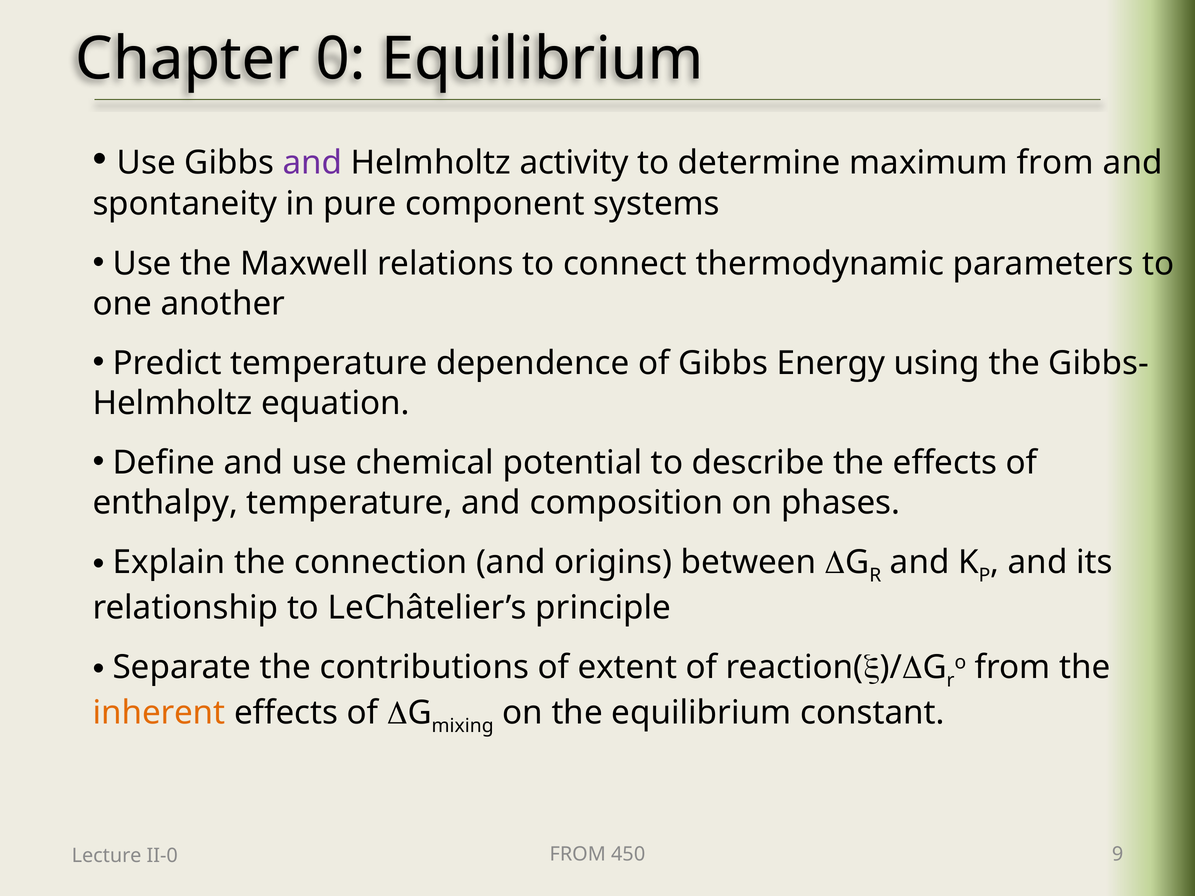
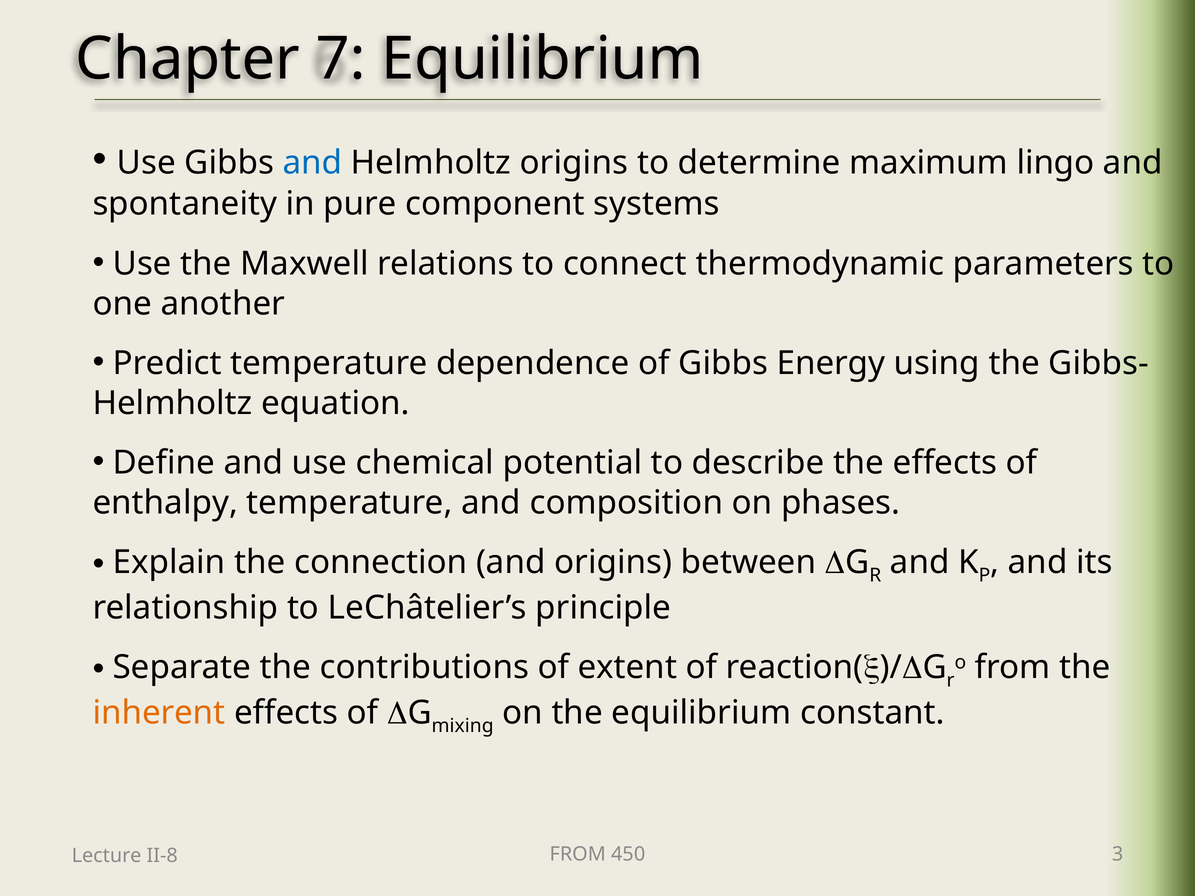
0: 0 -> 7 (341, 59)
and colour: purple -> blue (312, 163)
Helmholtz activity: activity -> origins (574, 163)
maximum from: from -> lingo (1055, 163)
9: 9 -> 3 (1118, 854)
II-0: II-0 -> II-8 (162, 856)
